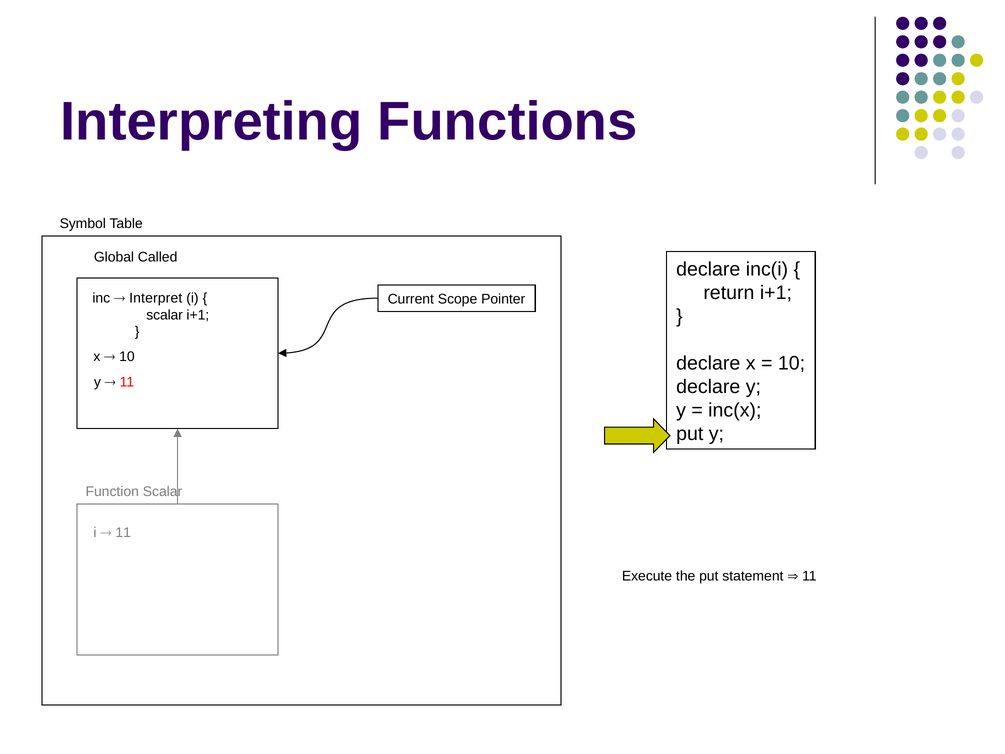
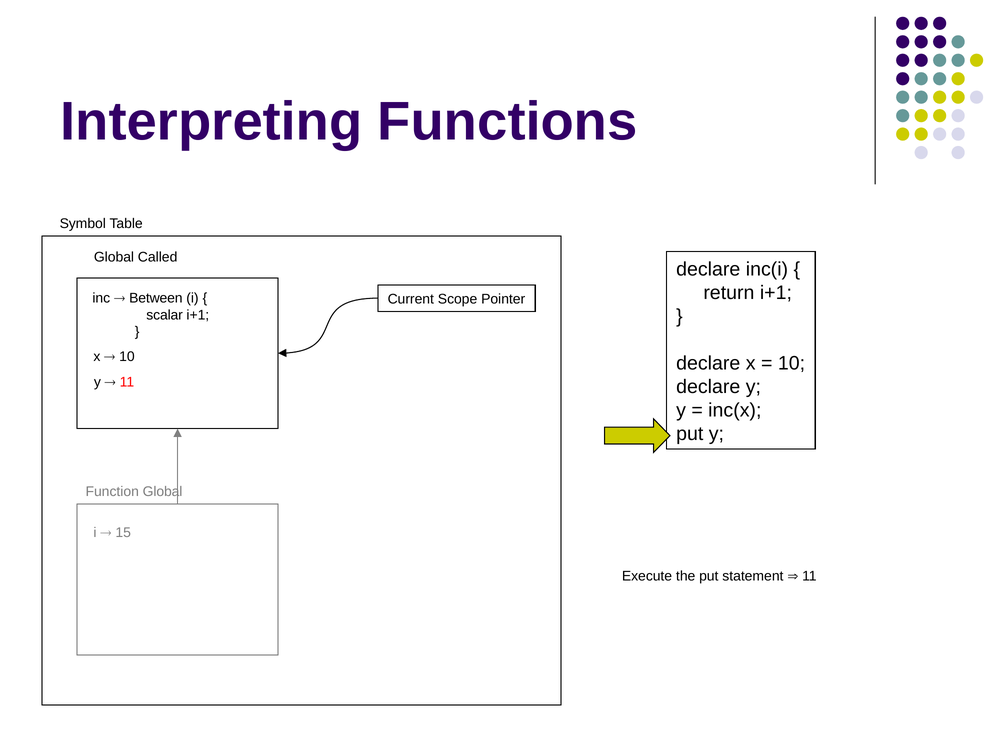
Interpret: Interpret -> Between (156, 298)
Function Scalar: Scalar -> Global (163, 492)
11: 11 -> 15 (123, 533)
